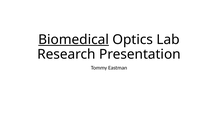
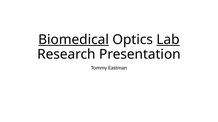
Lab underline: none -> present (168, 40)
